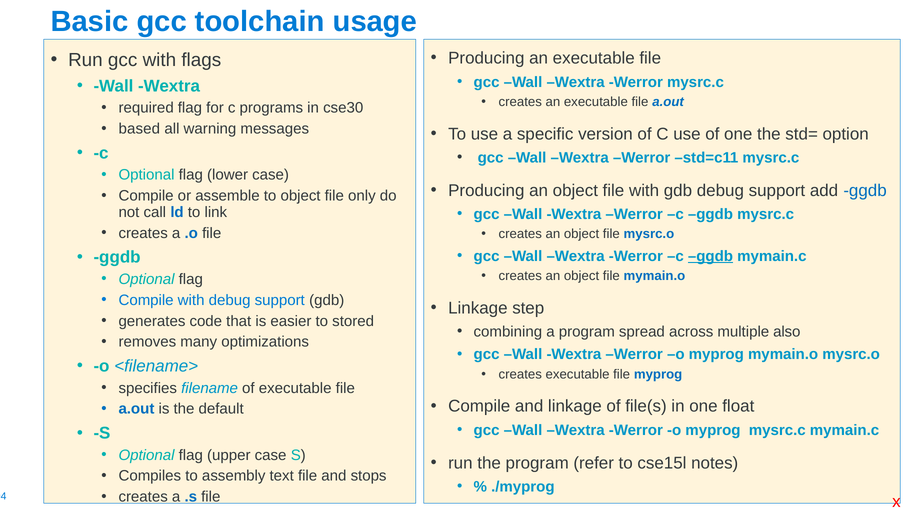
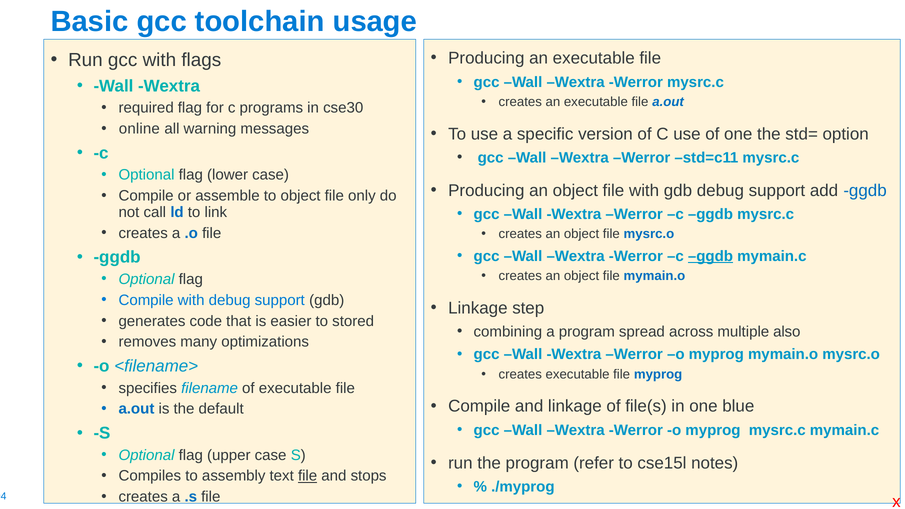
based: based -> online (139, 129)
float: float -> blue (738, 406)
file underline: none -> present (308, 476)
